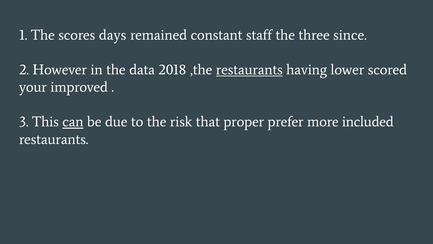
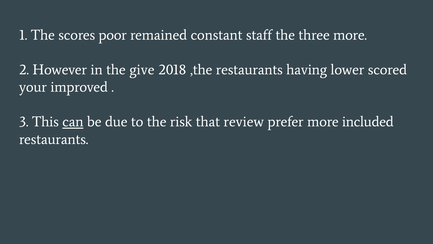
days: days -> poor (113, 35)
three since: since -> more (350, 35)
data: data -> give (142, 70)
restaurants underline: present -> none (249, 70)
proper: proper -> review (244, 122)
